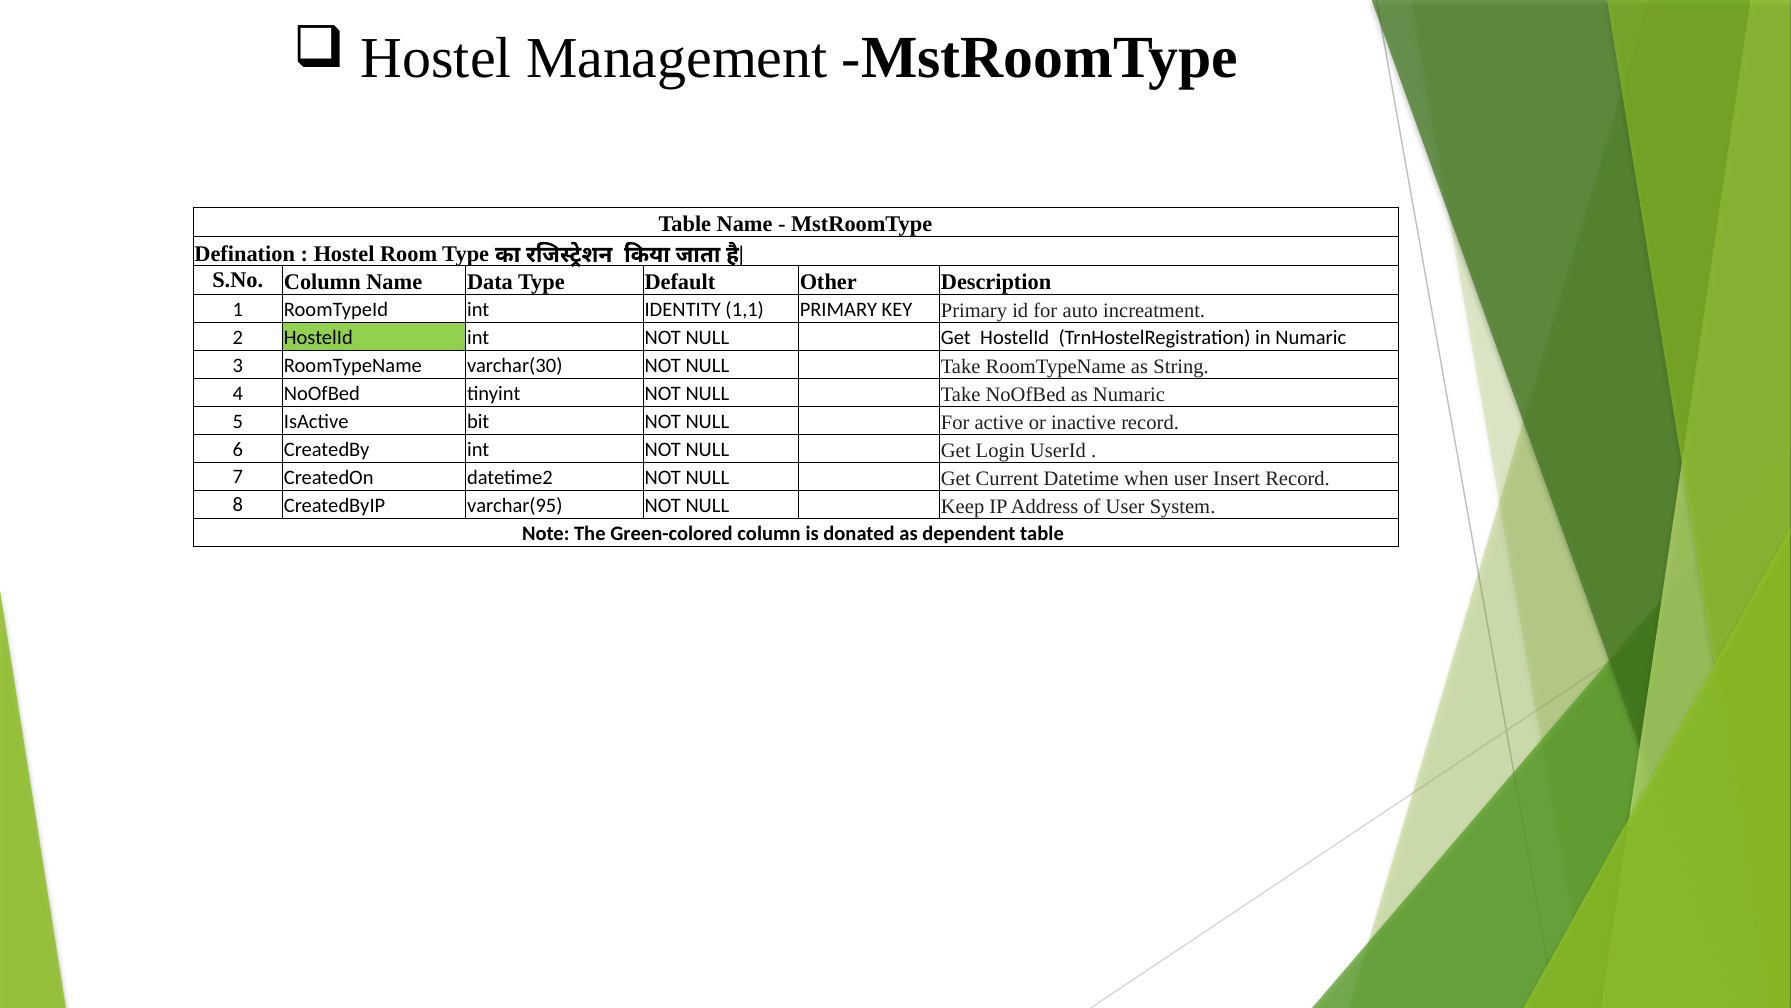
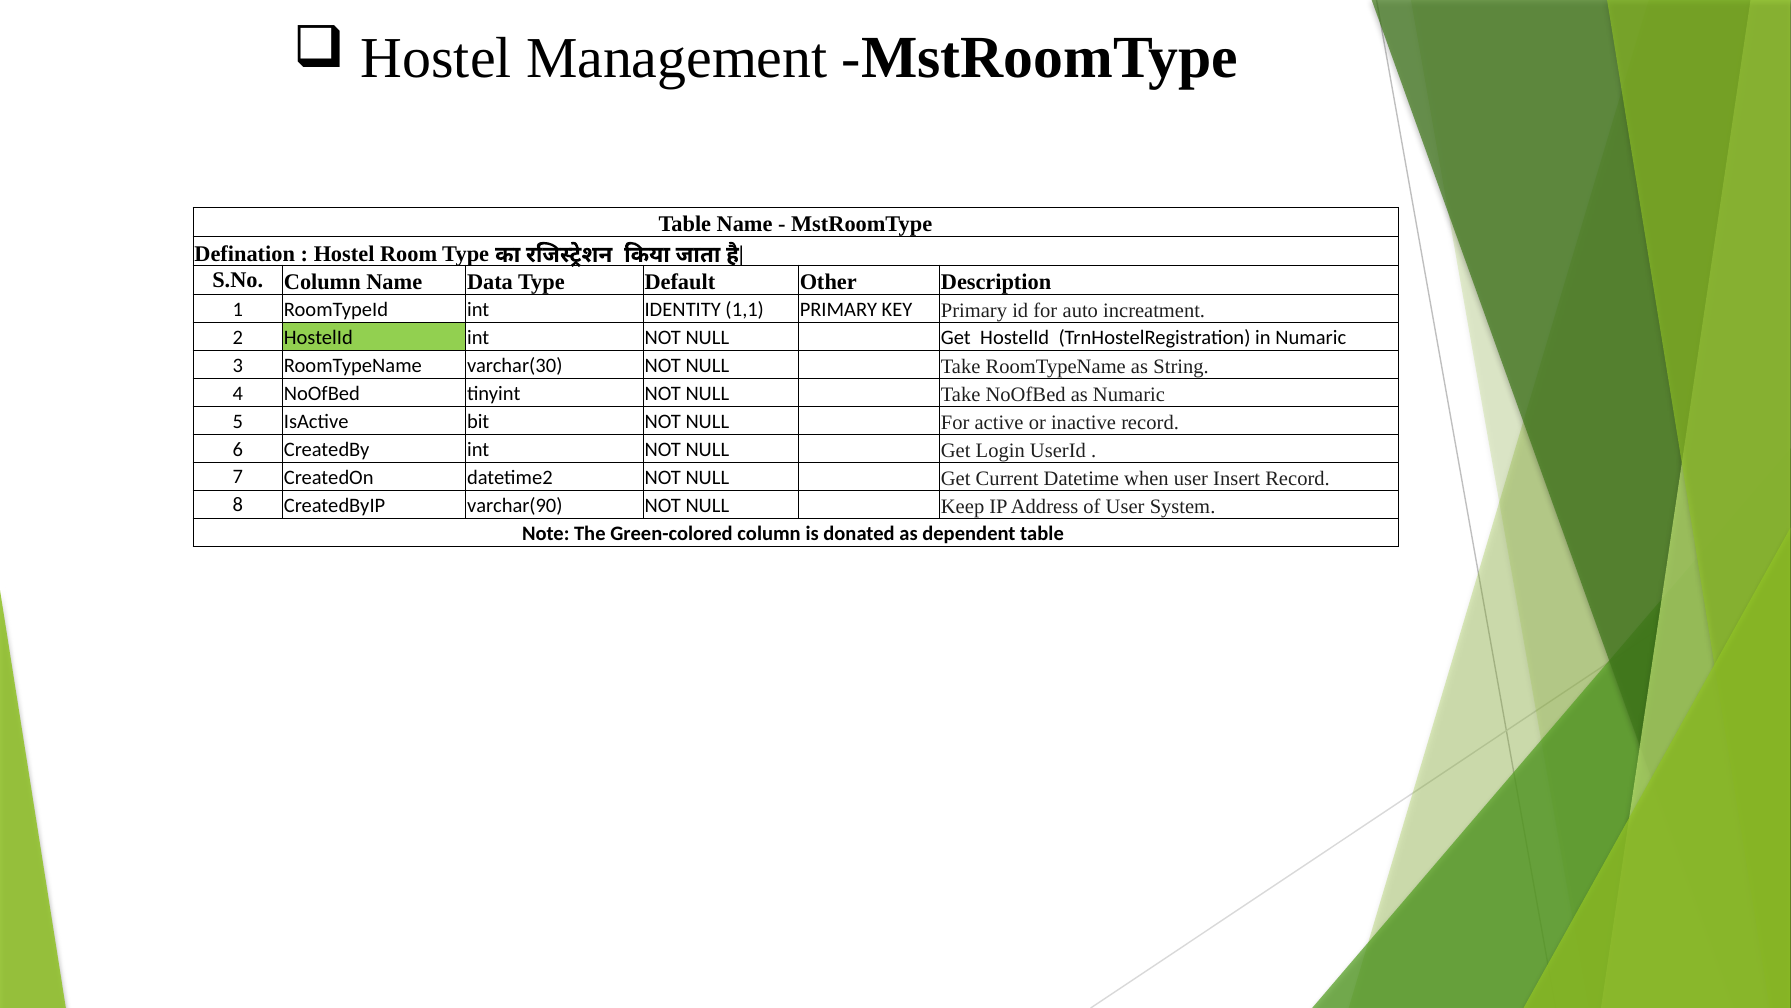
varchar(95: varchar(95 -> varchar(90 (515, 506)
